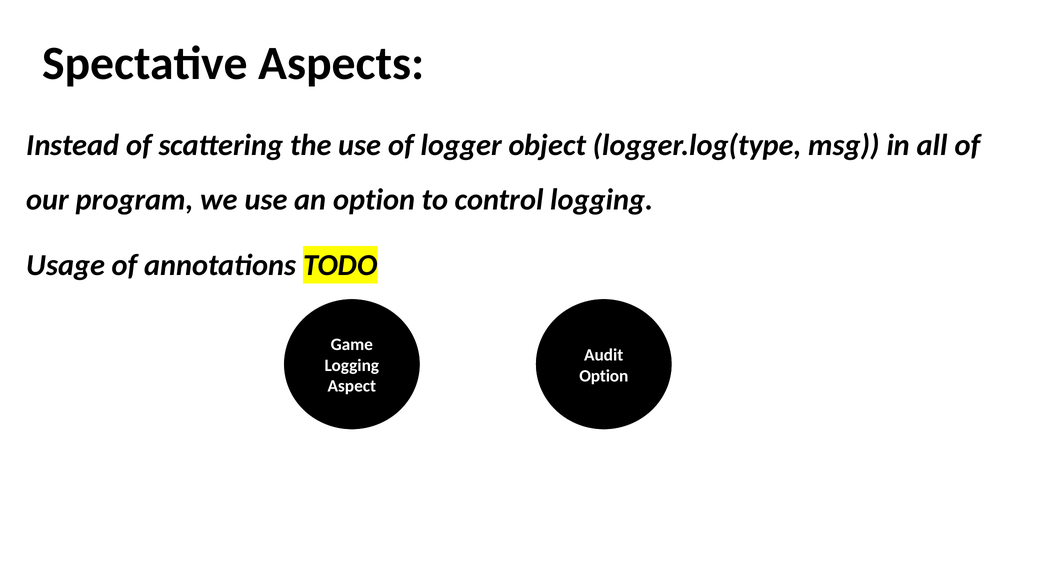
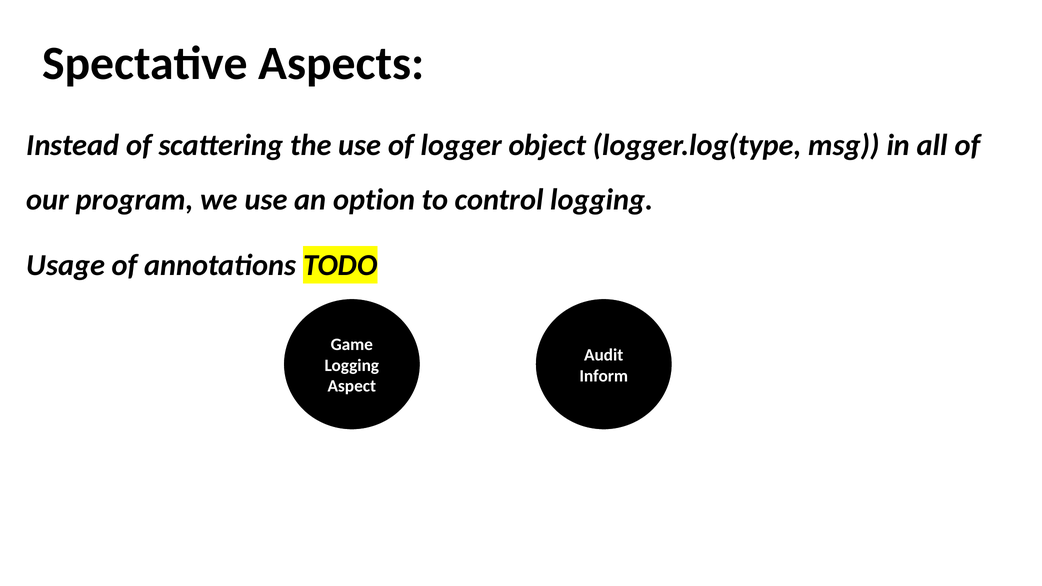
Option: Option -> Inform (604, 376)
